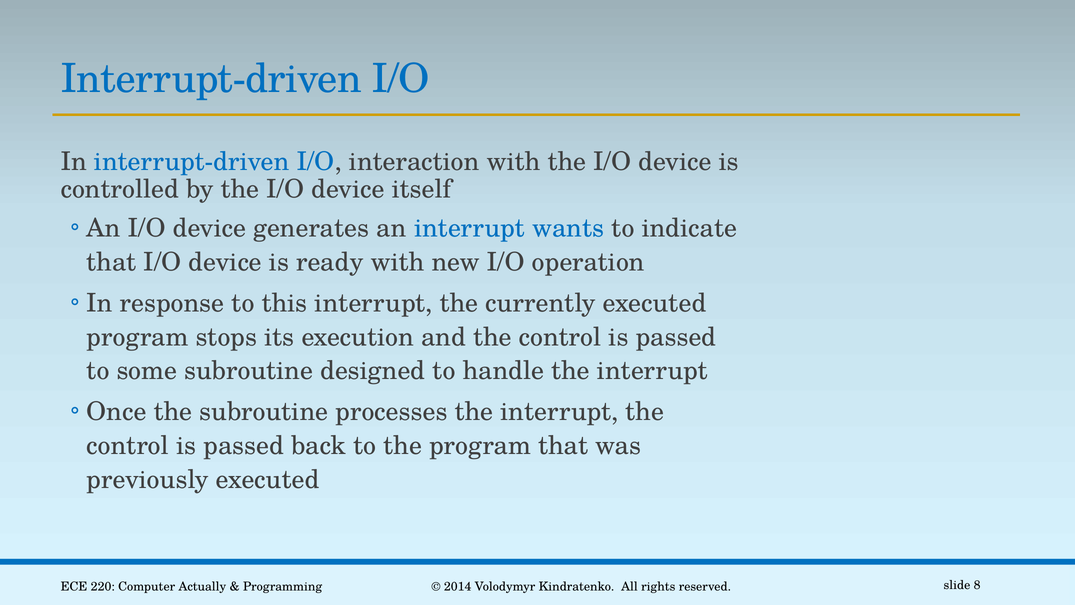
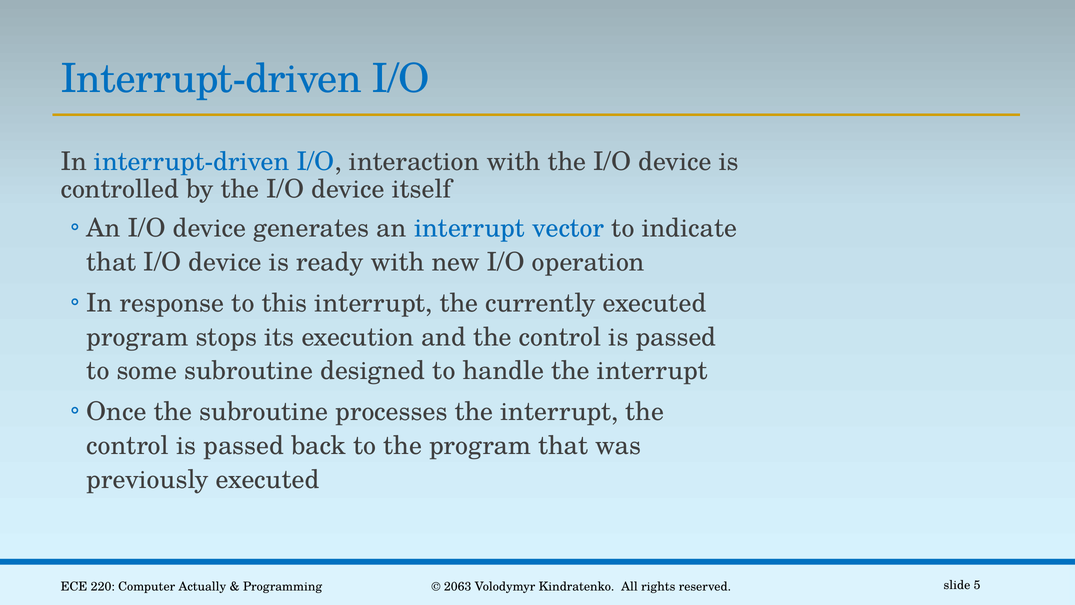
wants: wants -> vector (568, 228)
2014: 2014 -> 2063 (458, 586)
8: 8 -> 5 (977, 585)
